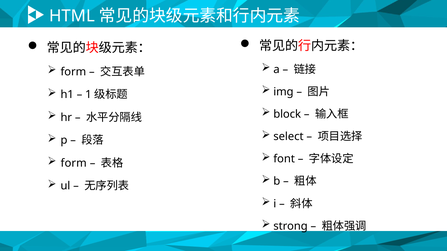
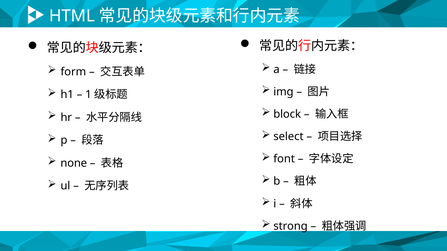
form: form -> none (74, 163)
